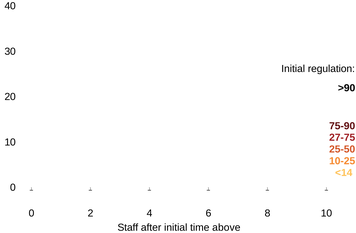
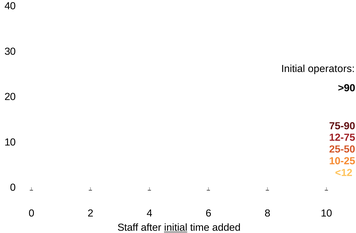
regulation: regulation -> operators (331, 69)
27-75: 27-75 -> 12-75 (342, 138)
<14: <14 -> <12 (344, 173)
initial underline: none -> present (176, 228)
above: above -> added (226, 228)
